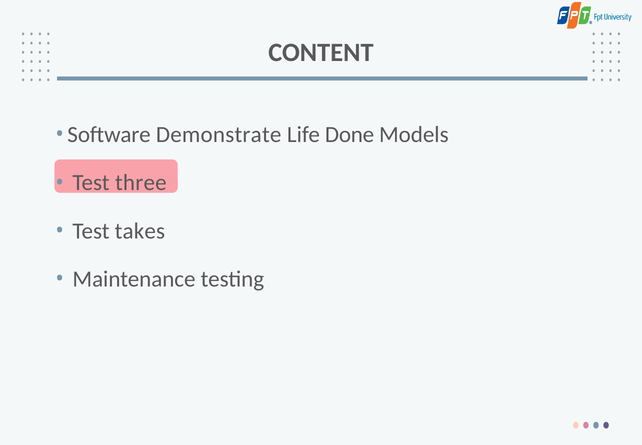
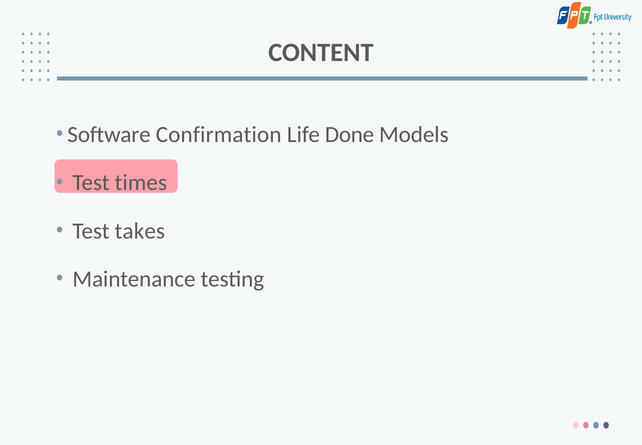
Demonstrate: Demonstrate -> Confirmation (219, 135)
three: three -> times (141, 183)
